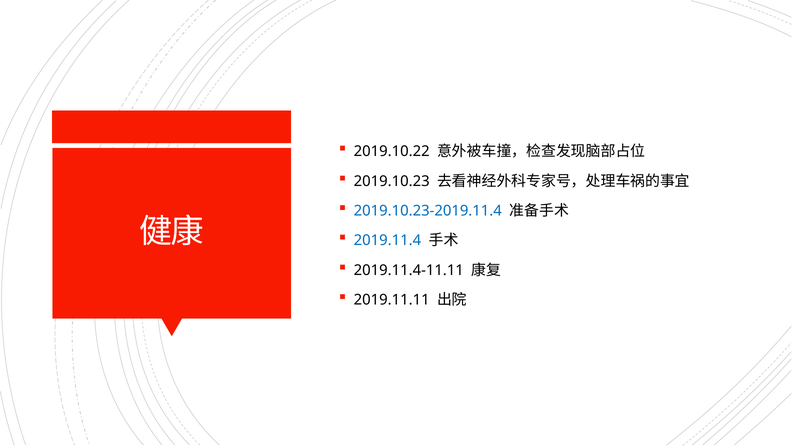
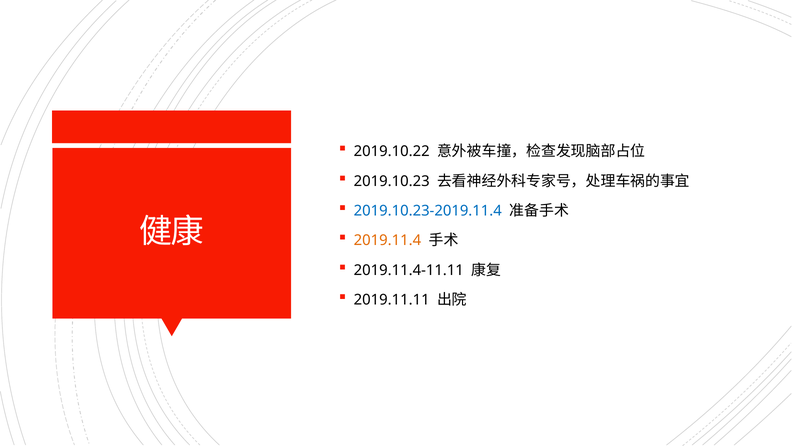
2019.11.4 colour: blue -> orange (387, 241)
